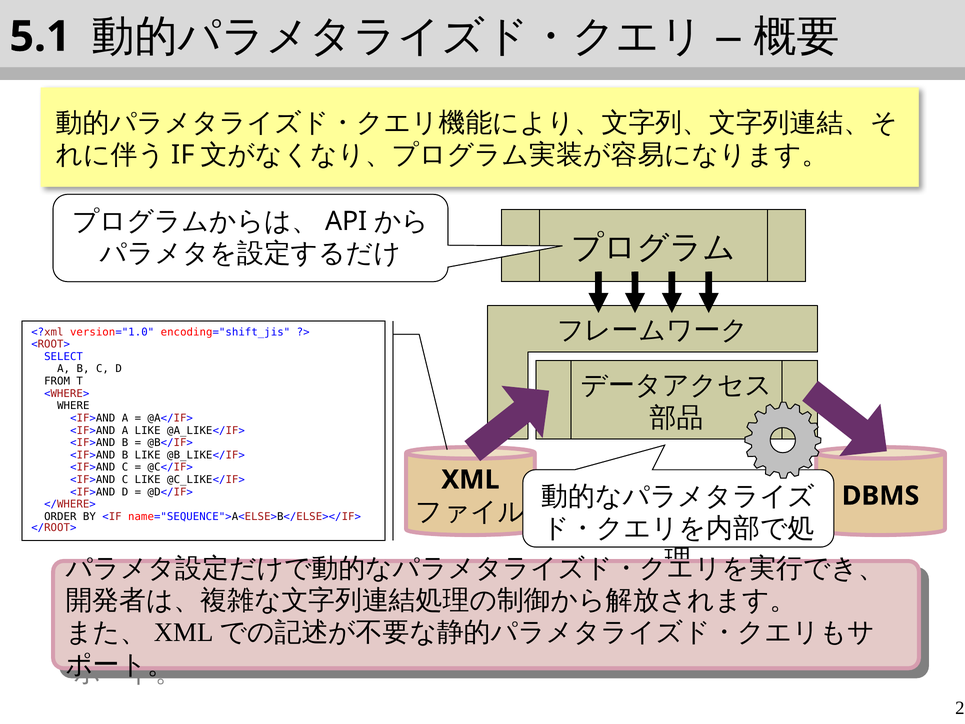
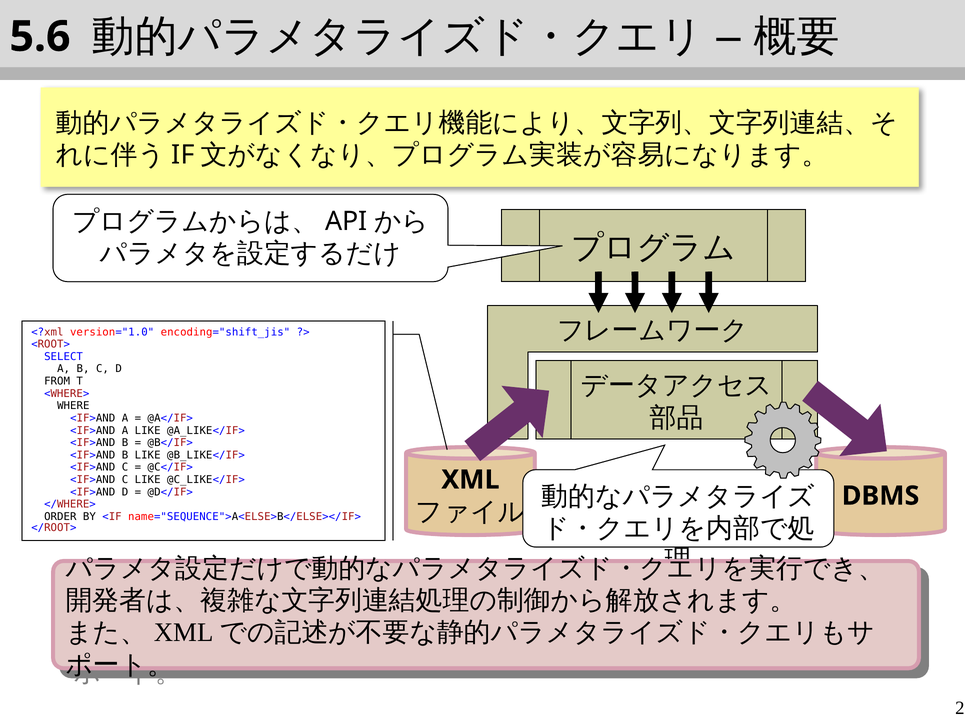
5.1: 5.1 -> 5.6 (40, 37)
